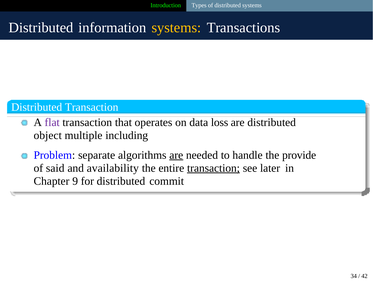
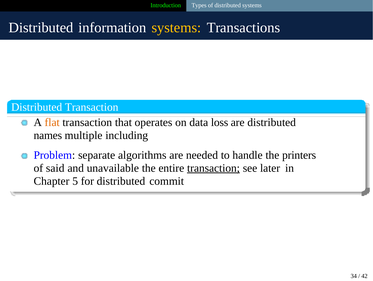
flat colour: purple -> orange (52, 122)
object: object -> names (48, 135)
are underline: present -> none (176, 155)
provide: provide -> printers (299, 155)
availability: availability -> unavailable (113, 168)
9: 9 -> 5 (75, 181)
